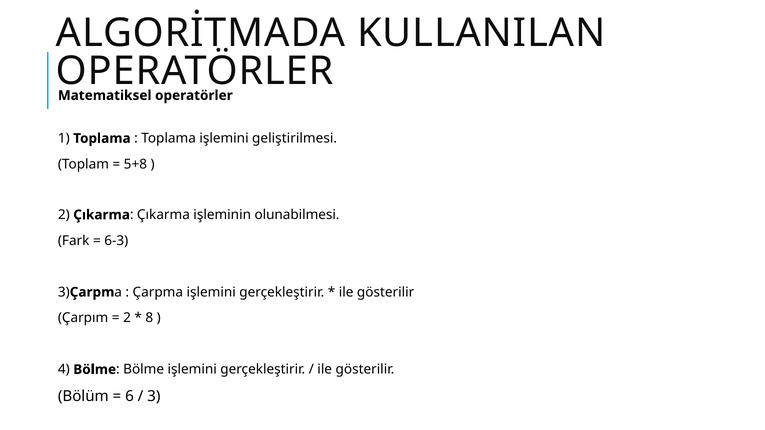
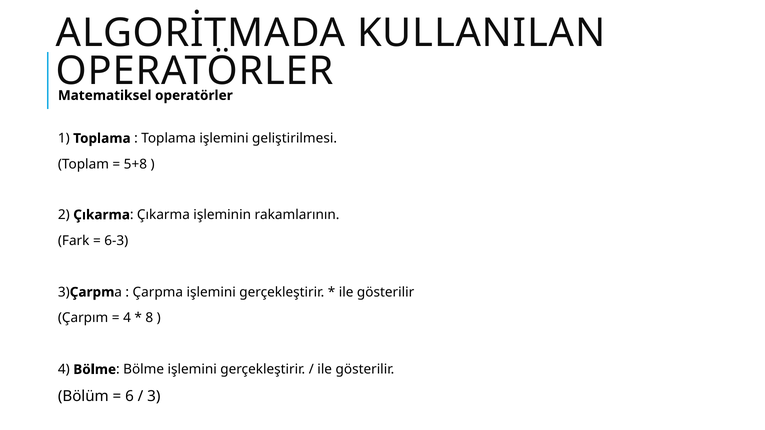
olunabilmesi: olunabilmesi -> rakamlarının (297, 215)
2: 2 -> 4 (127, 318)
